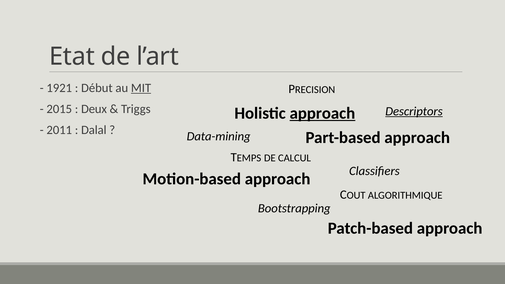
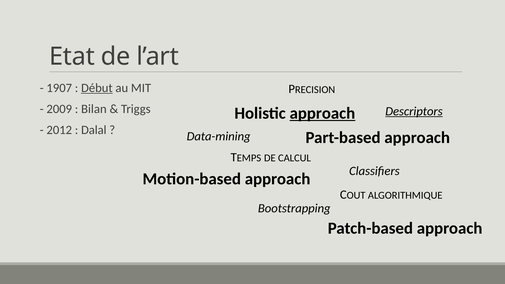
1921: 1921 -> 1907 (59, 88)
Début underline: none -> present (97, 88)
MIT underline: present -> none (141, 88)
2015: 2015 -> 2009 (59, 109)
Deux: Deux -> Bilan (94, 109)
2011: 2011 -> 2012 (59, 130)
